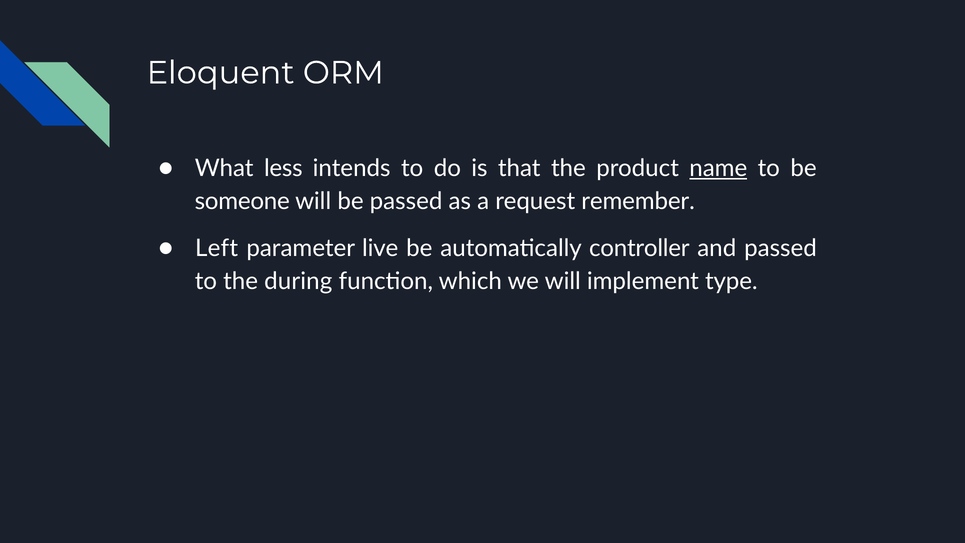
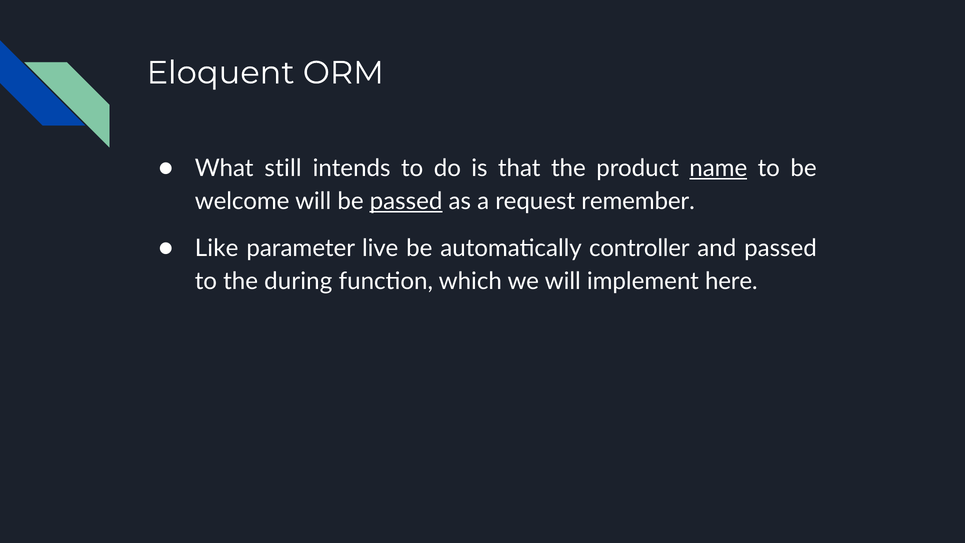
less: less -> still (283, 168)
someone: someone -> welcome (242, 201)
passed underline: none -> present (406, 201)
Left: Left -> Like (217, 248)
type: type -> here (731, 281)
